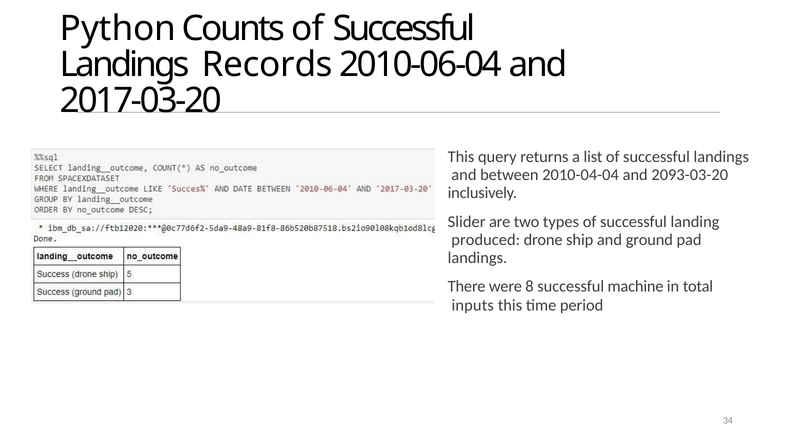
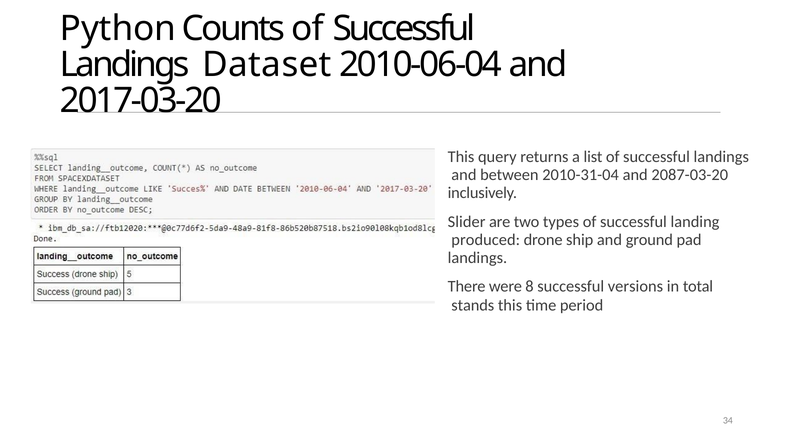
Records: Records -> Dataset (267, 65)
2010-04-04: 2010-04-04 -> 2010-31-04 (581, 175)
2093-03-20: 2093-03-20 -> 2087-03-20 (690, 175)
machine: machine -> versions (635, 287)
inputs: inputs -> stands (473, 306)
